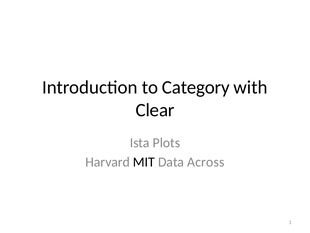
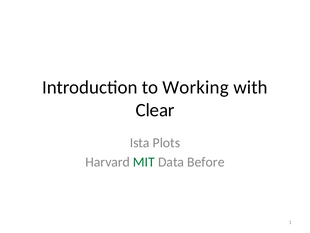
Category: Category -> Working (196, 87)
MIT colour: black -> green (144, 162)
Across: Across -> Before (206, 162)
